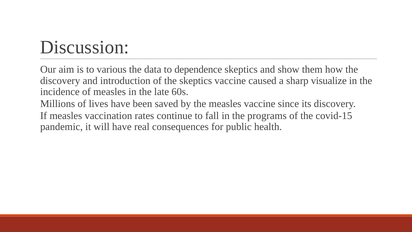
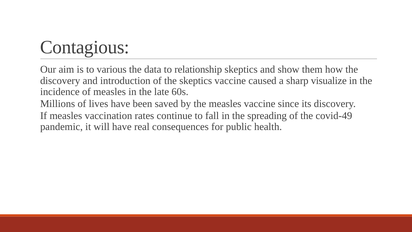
Discussion: Discussion -> Contagious (85, 47)
dependence: dependence -> relationship (198, 69)
programs: programs -> spreading (267, 116)
covid-15: covid-15 -> covid-49 (334, 116)
